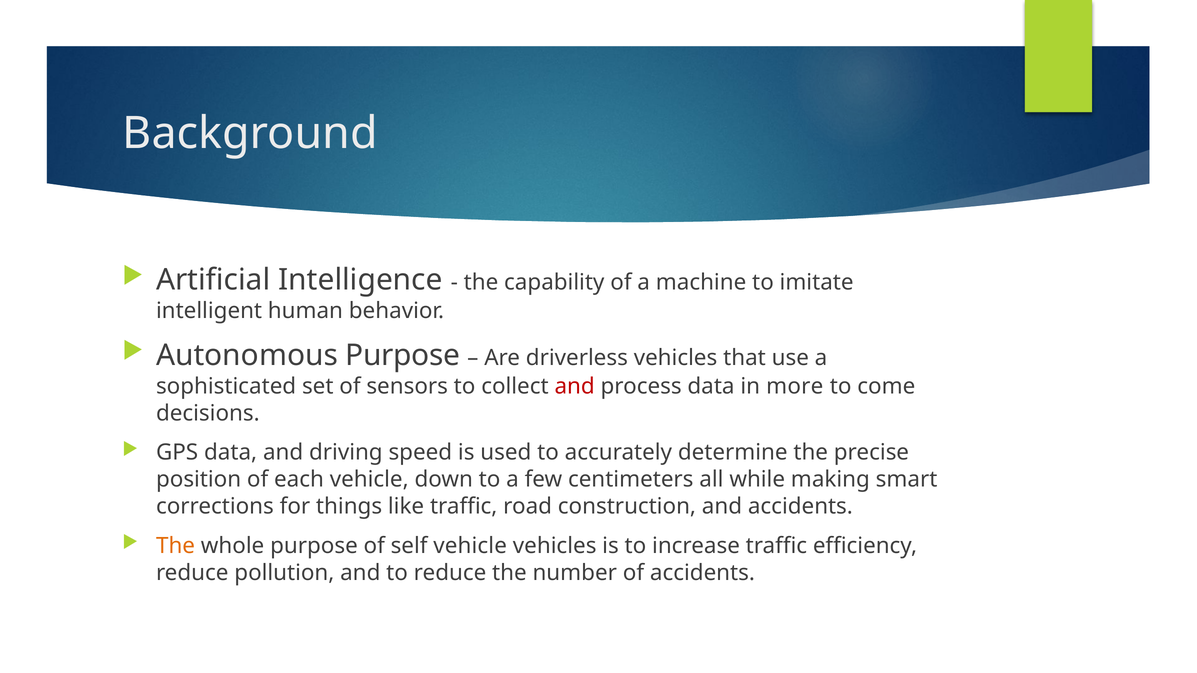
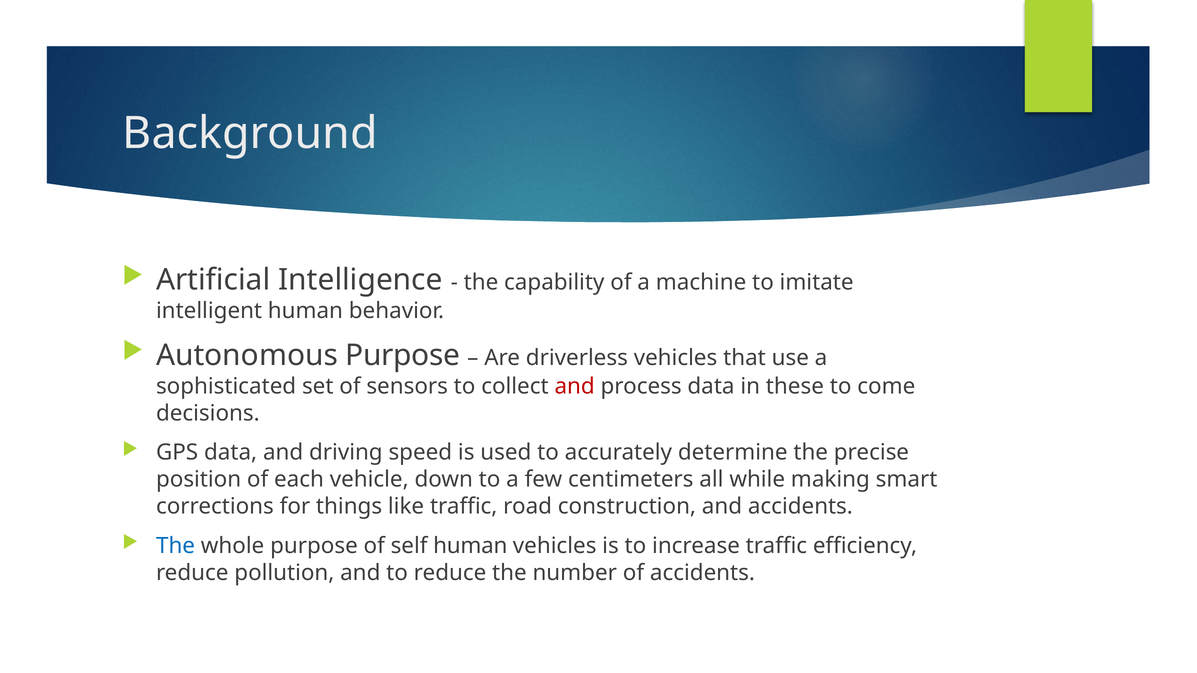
more: more -> these (795, 386)
The colour: orange -> blue (176, 546)
self vehicle: vehicle -> human (470, 546)
